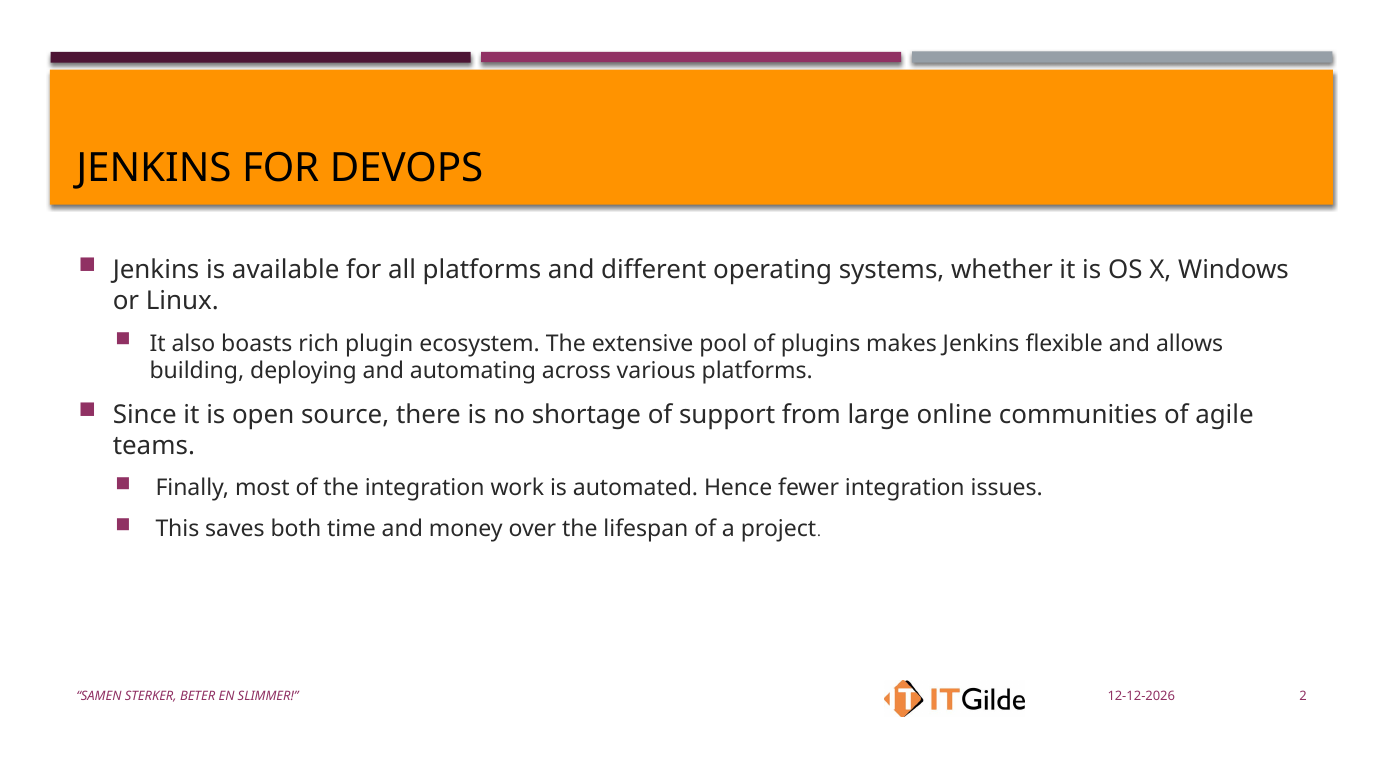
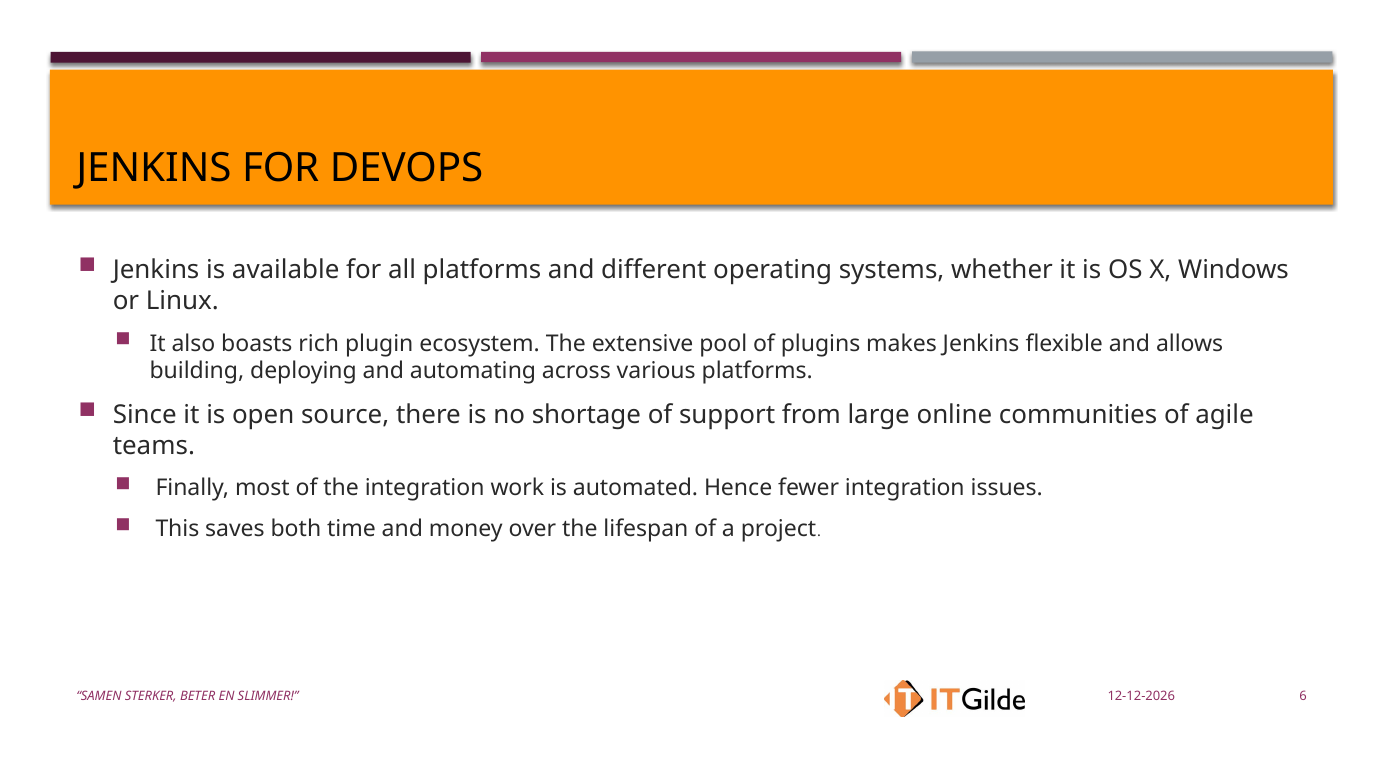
2: 2 -> 6 (1303, 696)
